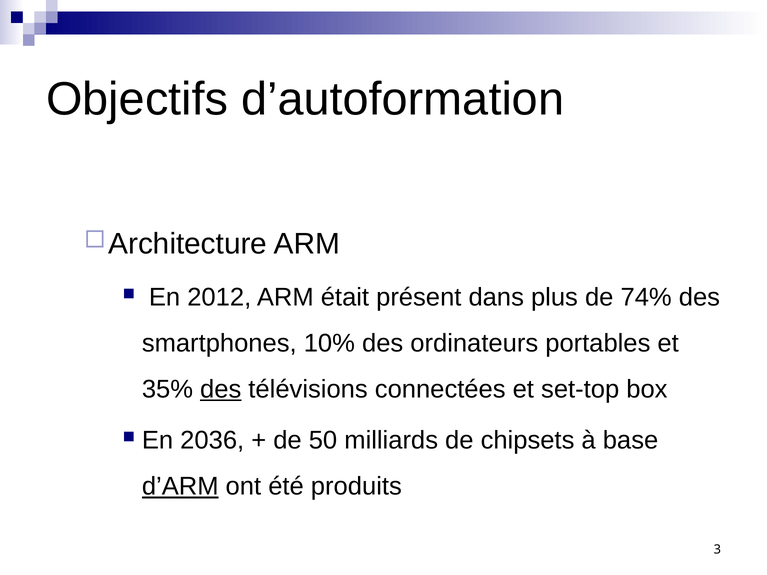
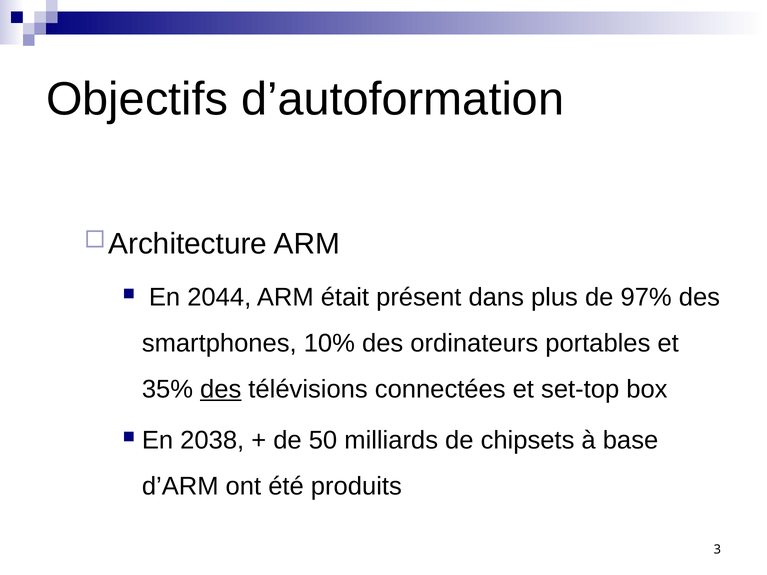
2012: 2012 -> 2044 (219, 298)
74%: 74% -> 97% (646, 298)
2036: 2036 -> 2038 (212, 441)
d’ARM underline: present -> none (180, 487)
